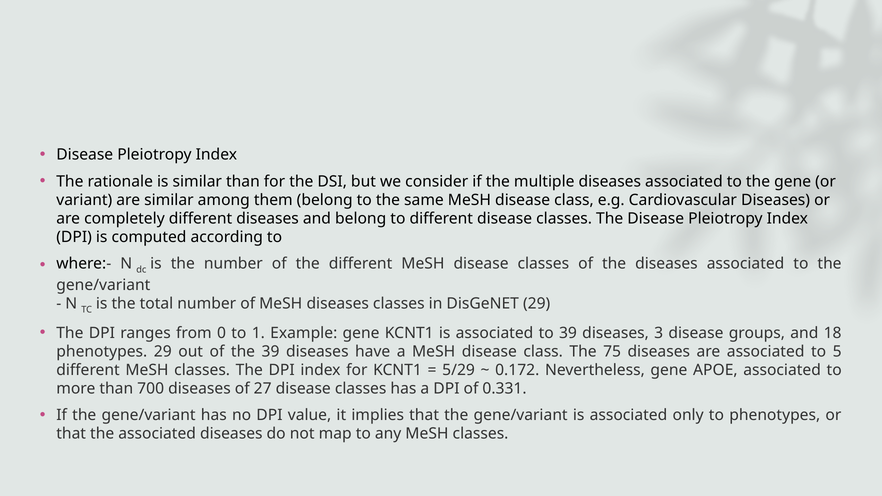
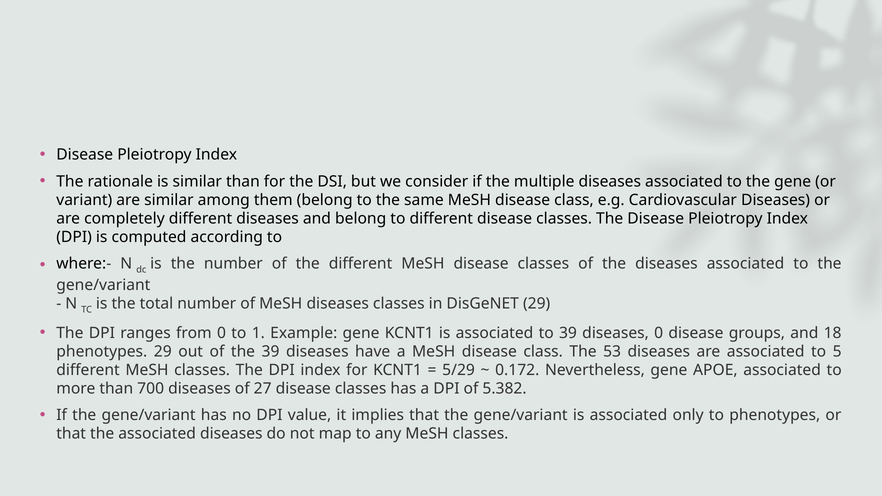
diseases 3: 3 -> 0 (659, 333)
75: 75 -> 53 (612, 352)
0.331: 0.331 -> 5.382 (505, 389)
